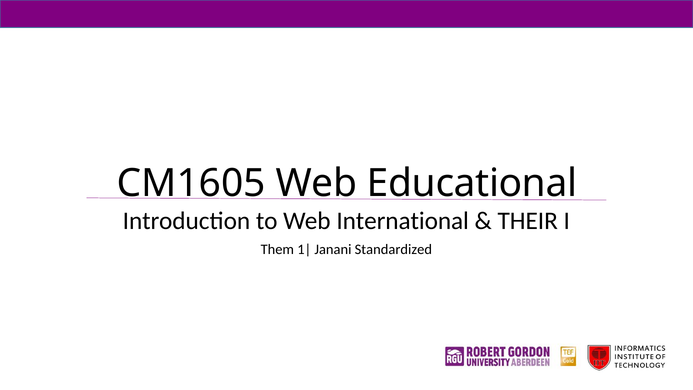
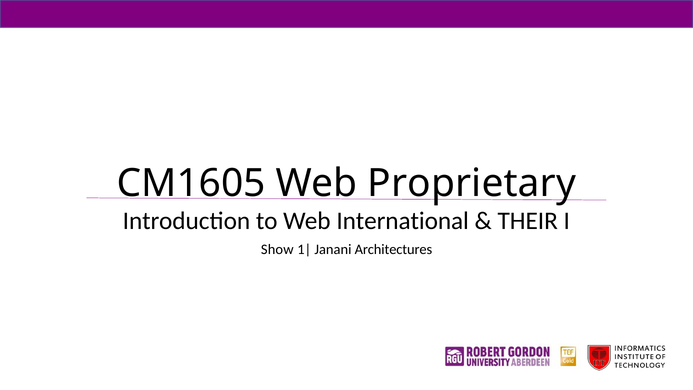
Educational: Educational -> Proprietary (472, 183)
Them: Them -> Show (277, 250)
Standardized: Standardized -> Architectures (393, 250)
